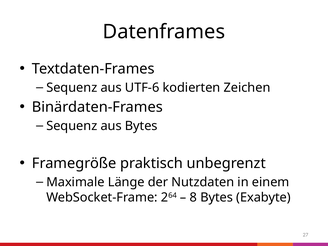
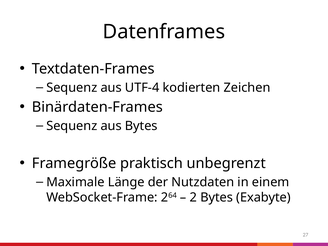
UTF-6: UTF-6 -> UTF-4 (142, 88)
8: 8 -> 2 (193, 197)
